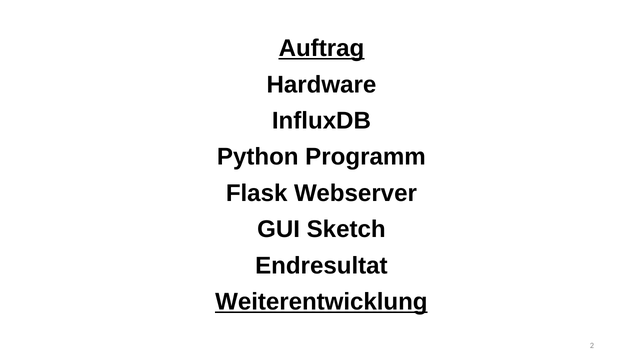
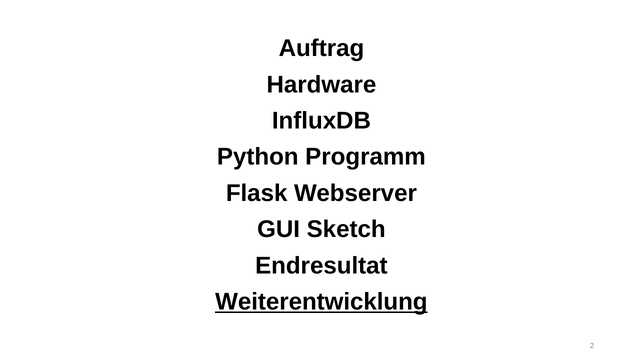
Auftrag underline: present -> none (321, 48)
